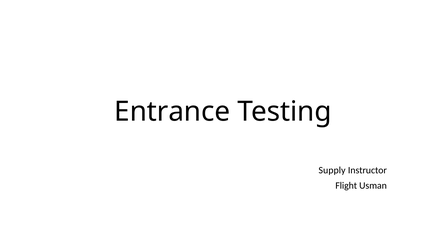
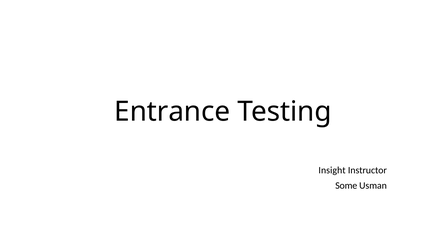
Supply: Supply -> Insight (332, 170)
Flight: Flight -> Some (346, 185)
